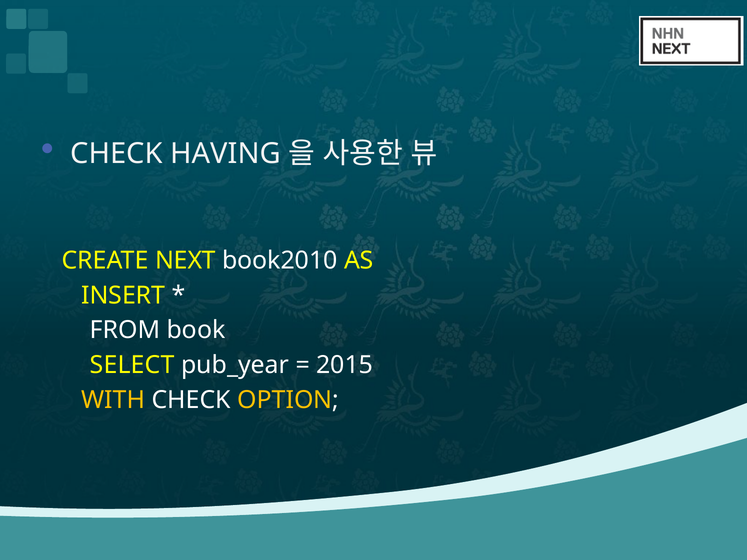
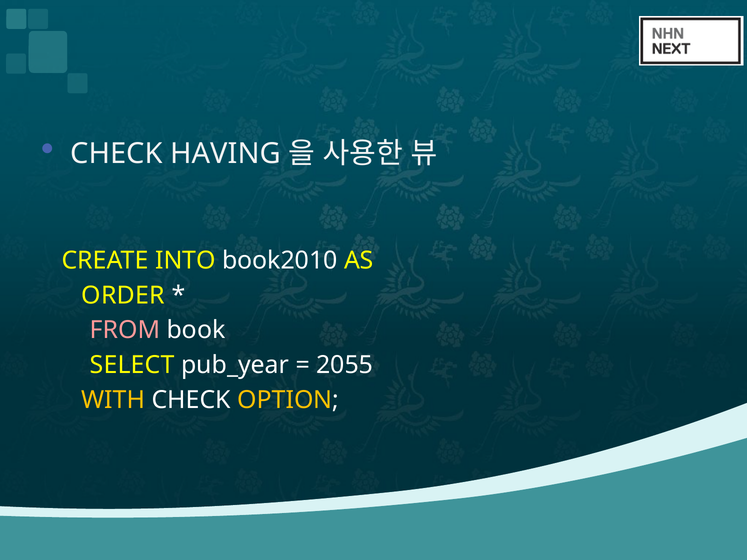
NEXT: NEXT -> INTO (185, 261)
INSERT: INSERT -> ORDER (123, 295)
FROM colour: white -> pink (125, 330)
2015: 2015 -> 2055 (345, 365)
